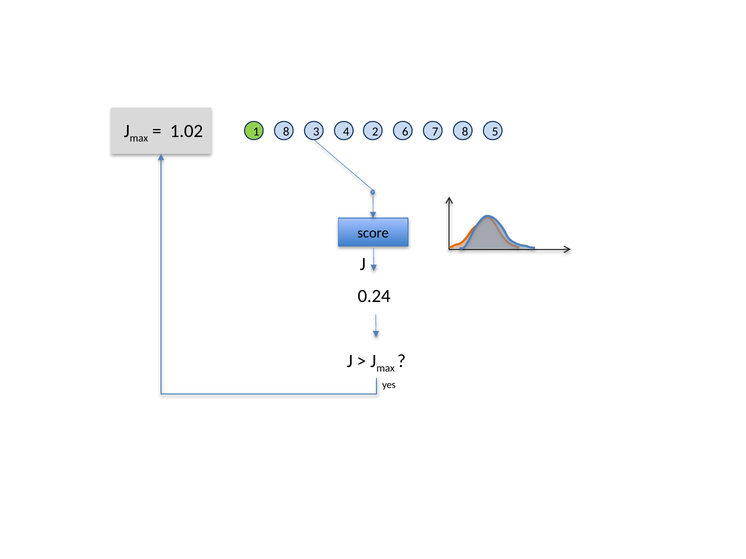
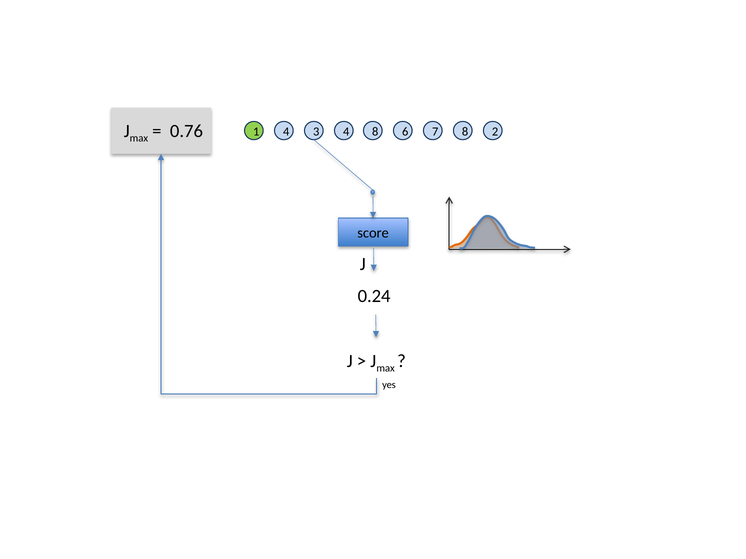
1.02: 1.02 -> 0.76 (186, 131)
1 8: 8 -> 4 (286, 132)
4 2: 2 -> 8 (375, 132)
5: 5 -> 2 (495, 132)
